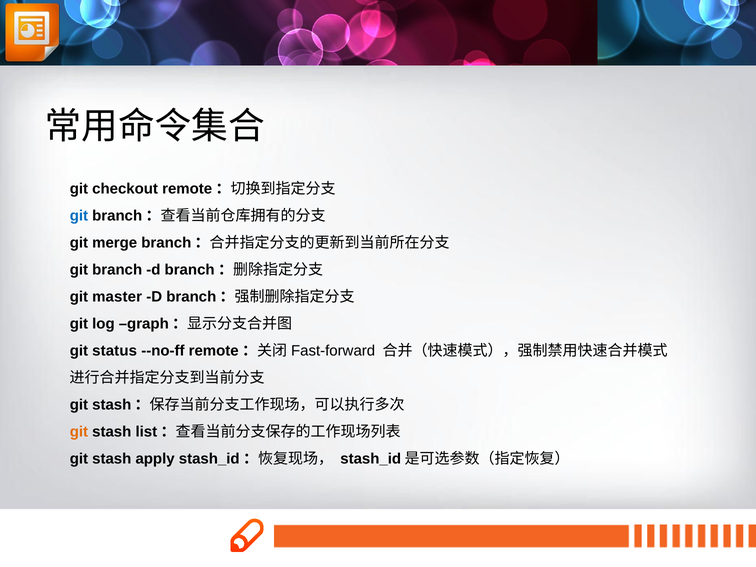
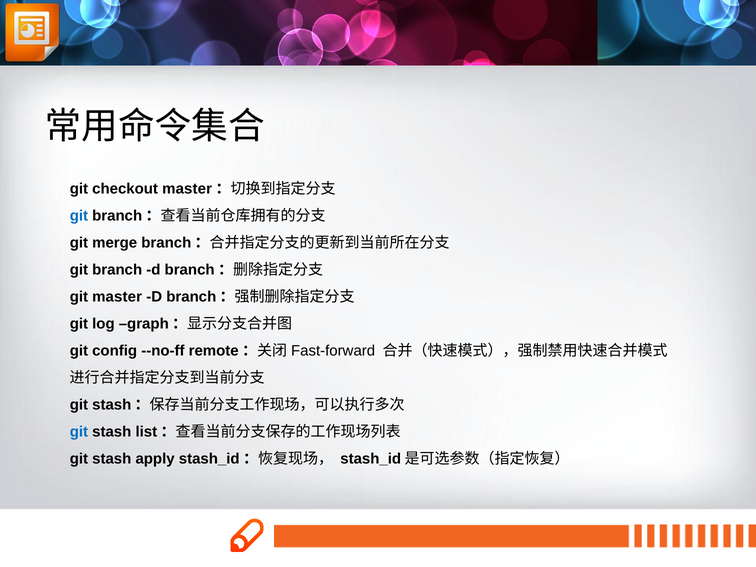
checkout remote: remote -> master (187, 189)
status: status -> config (115, 351)
git colour: orange -> blue (79, 432)
